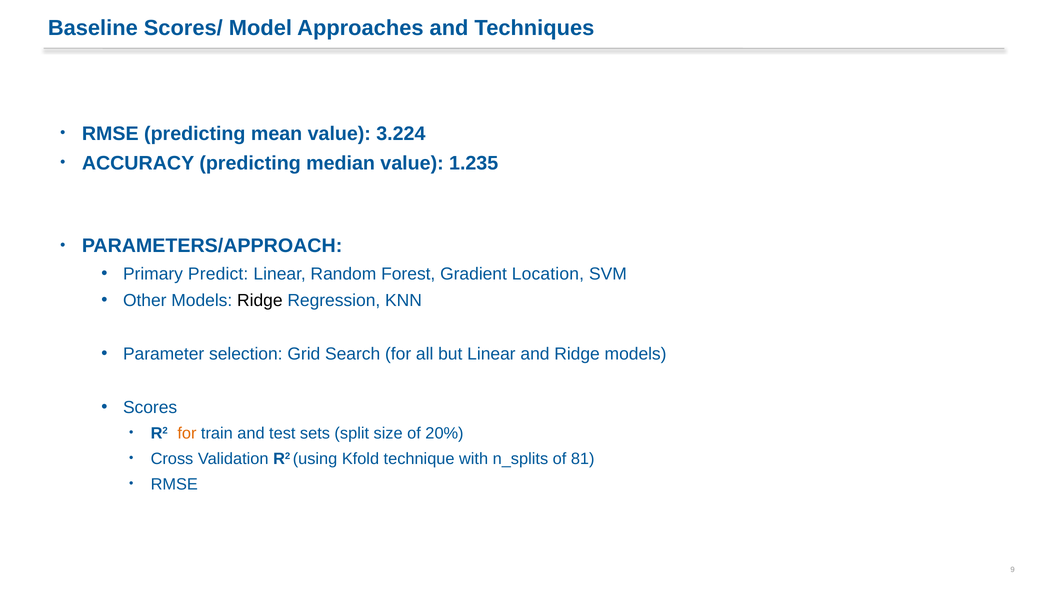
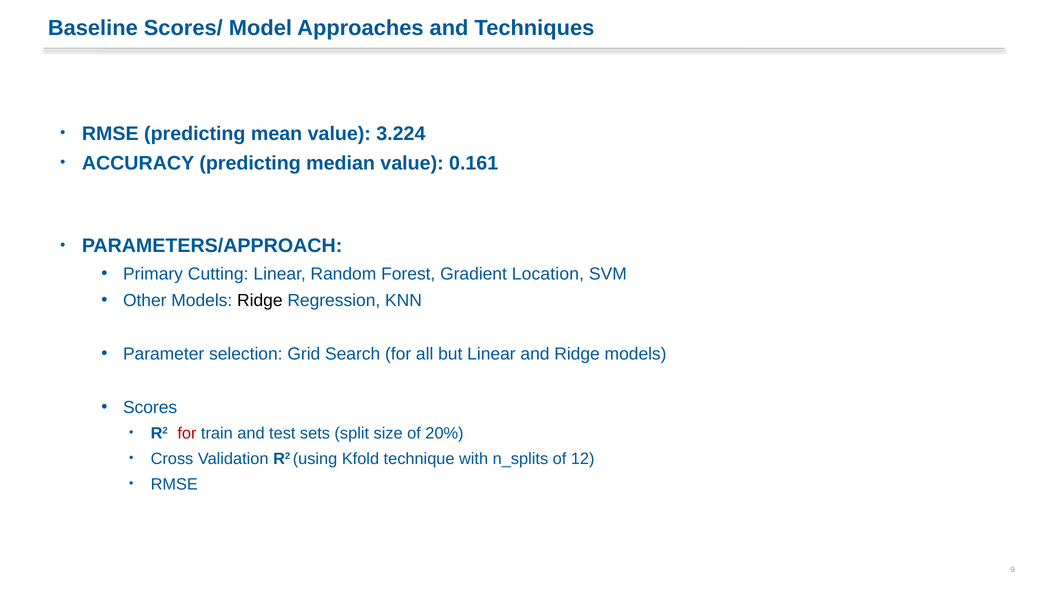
1.235: 1.235 -> 0.161 (474, 163)
Predict: Predict -> Cutting (218, 274)
for colour: orange -> red (187, 434)
81: 81 -> 12 (583, 459)
